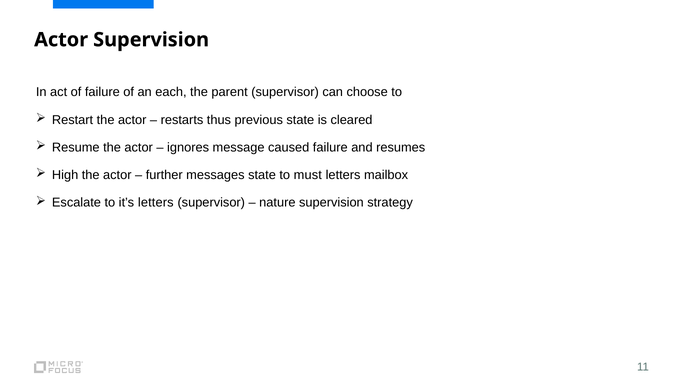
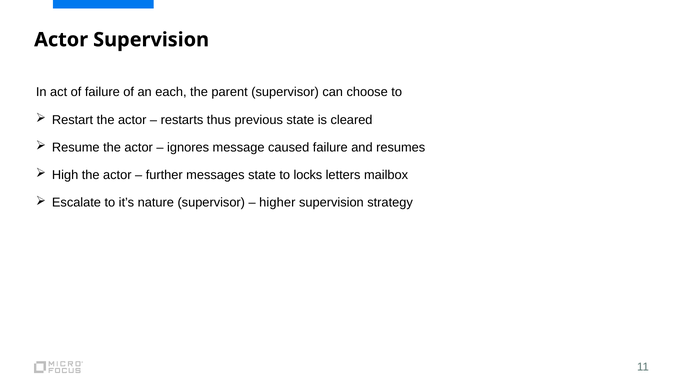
must: must -> locks (308, 175)
it’s letters: letters -> nature (156, 203)
nature: nature -> higher (277, 203)
